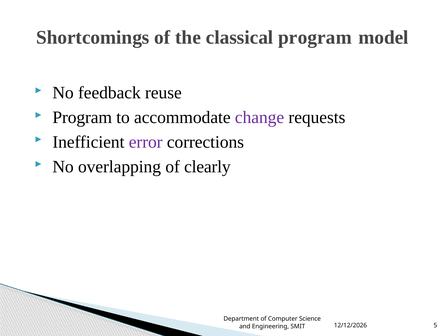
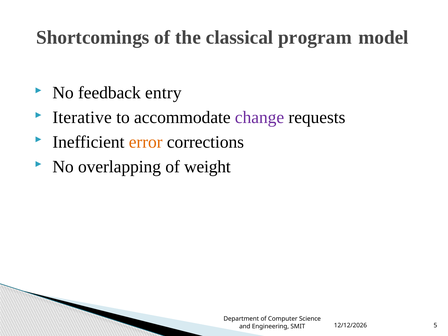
reuse: reuse -> entry (163, 93)
Program: Program -> Iterative (82, 117)
error colour: purple -> orange (146, 142)
clearly: clearly -> weight (207, 167)
